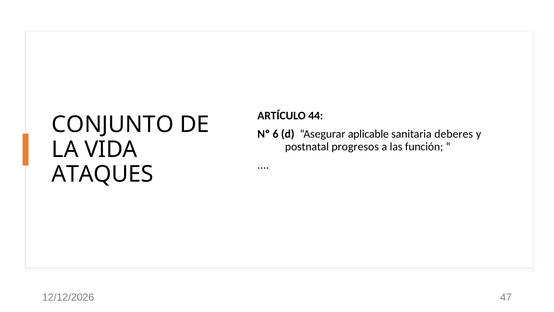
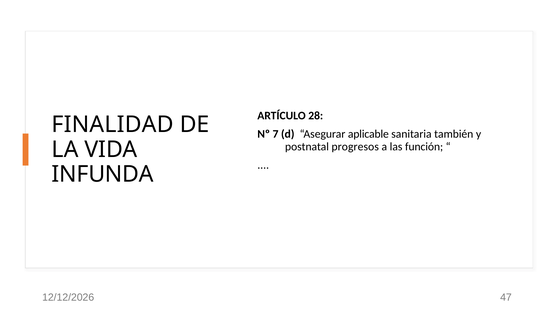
44: 44 -> 28 (316, 116)
CONJUNTO: CONJUNTO -> FINALIDAD (113, 124)
6: 6 -> 7 (276, 134)
deberes: deberes -> también (454, 134)
ATAQUES: ATAQUES -> INFUNDA (103, 174)
